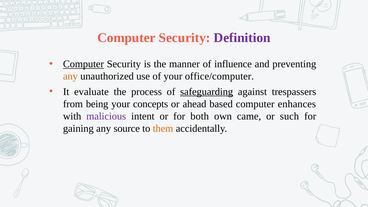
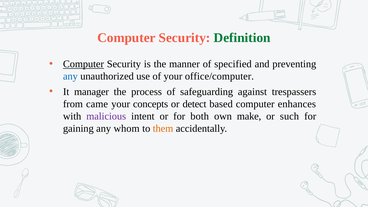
Definition colour: purple -> green (242, 38)
influence: influence -> specified (233, 64)
any colour: orange -> blue (70, 76)
evaluate: evaluate -> manager (92, 92)
safeguarding underline: present -> none (207, 92)
being: being -> came (97, 104)
ahead: ahead -> detect (195, 104)
came: came -> make (249, 116)
source: source -> whom (127, 128)
